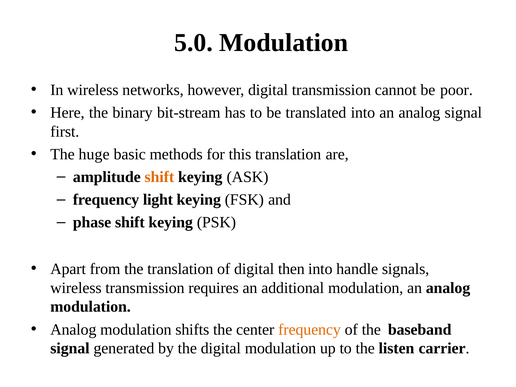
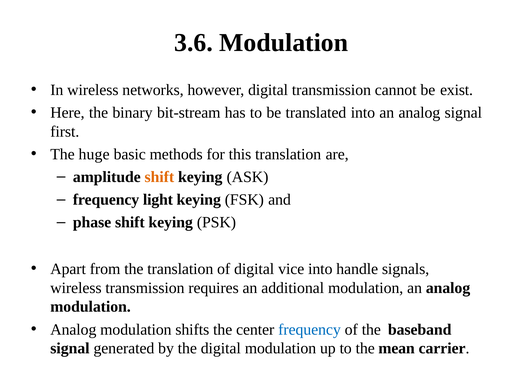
5.0: 5.0 -> 3.6 (193, 42)
poor: poor -> exist (457, 90)
then: then -> vice (291, 269)
frequency colour: orange -> blue (310, 329)
listen: listen -> mean (397, 348)
